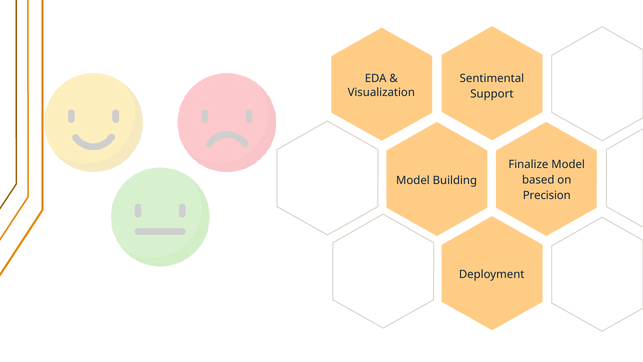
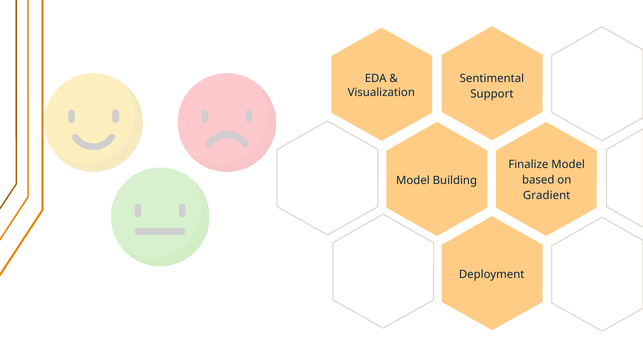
Precision: Precision -> Gradient (547, 195)
